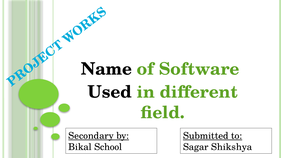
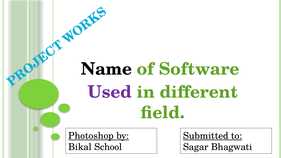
Used colour: black -> purple (110, 92)
Secondary: Secondary -> Photoshop (91, 136)
Shikshya: Shikshya -> Bhagwati (232, 147)
